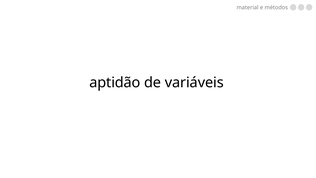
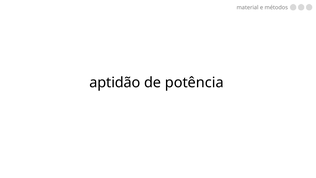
variáveis: variáveis -> potência (194, 83)
